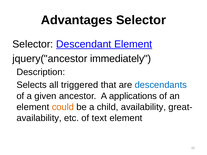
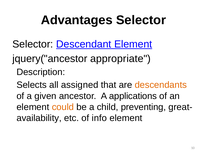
immediately: immediately -> appropriate (120, 59)
triggered: triggered -> assigned (80, 85)
descendants colour: blue -> orange (161, 85)
child availability: availability -> preventing (143, 107)
text: text -> info (99, 118)
